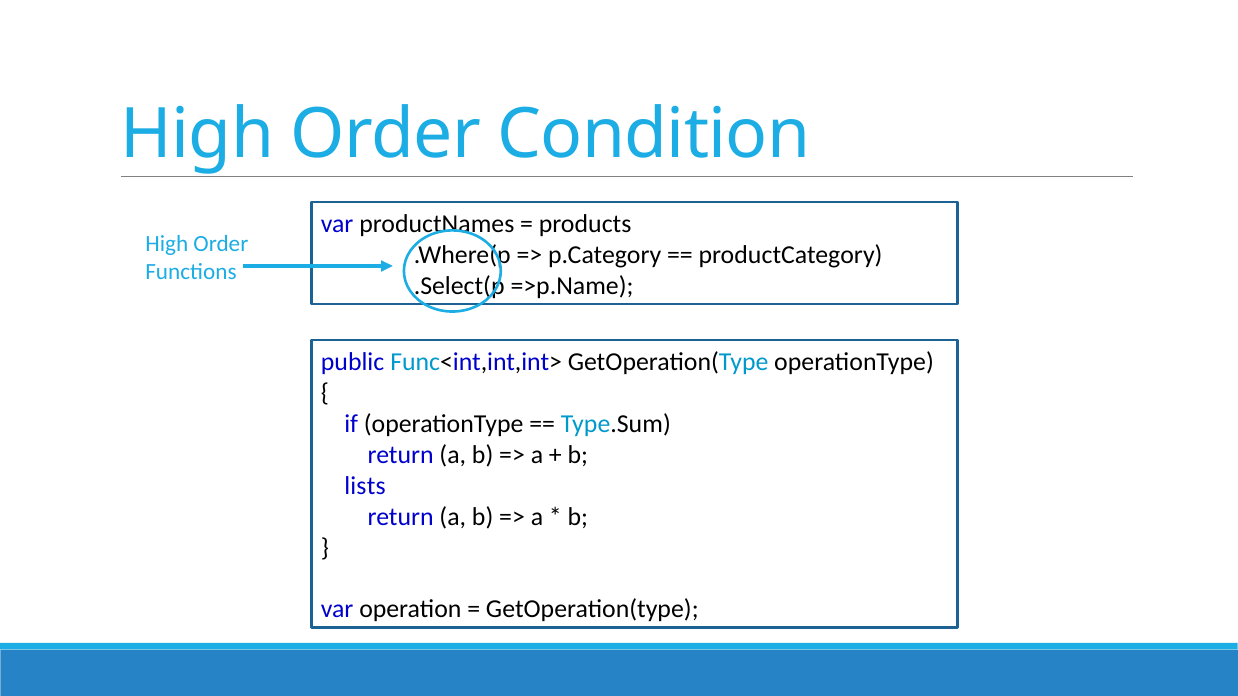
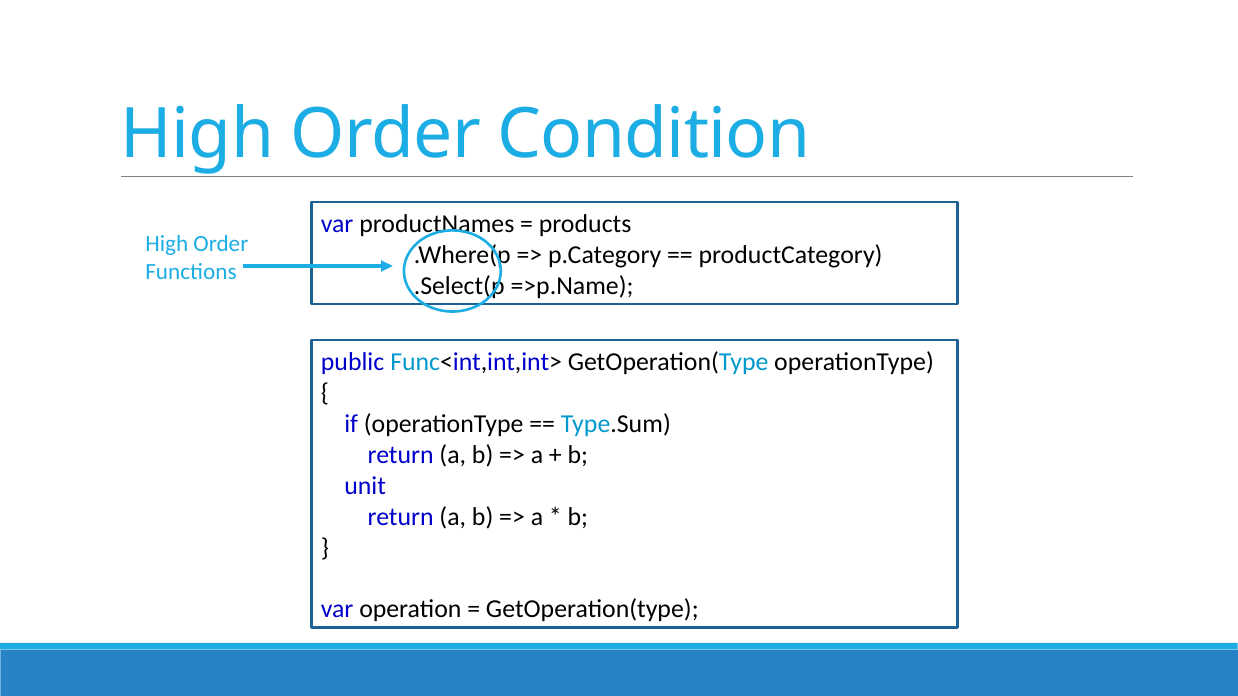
lists: lists -> unit (365, 486)
